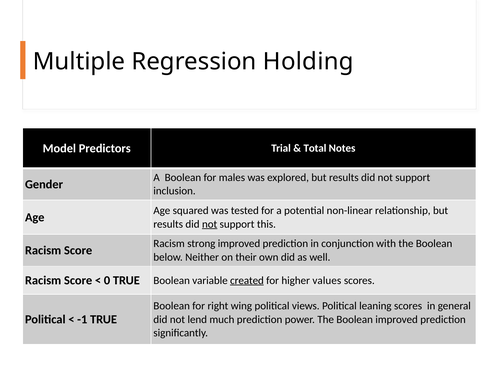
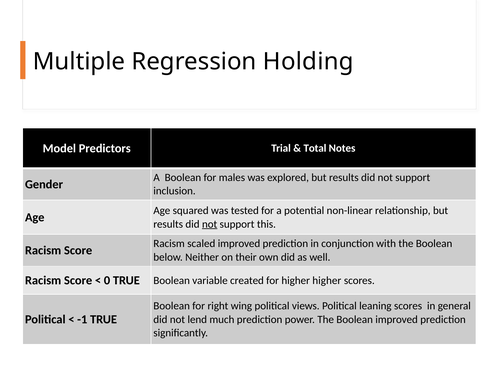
strong: strong -> scaled (201, 244)
created underline: present -> none (247, 281)
higher values: values -> higher (327, 281)
